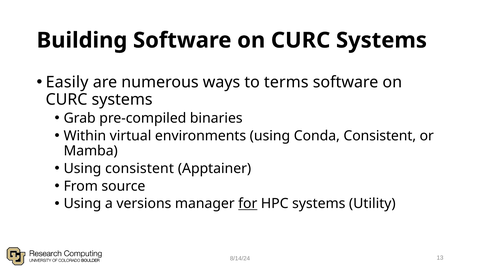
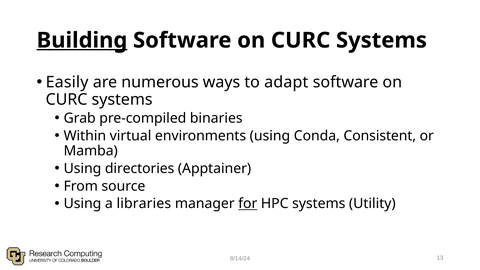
Building underline: none -> present (82, 40)
terms: terms -> adapt (286, 82)
Using consistent: consistent -> directories (140, 168)
versions: versions -> libraries (144, 204)
